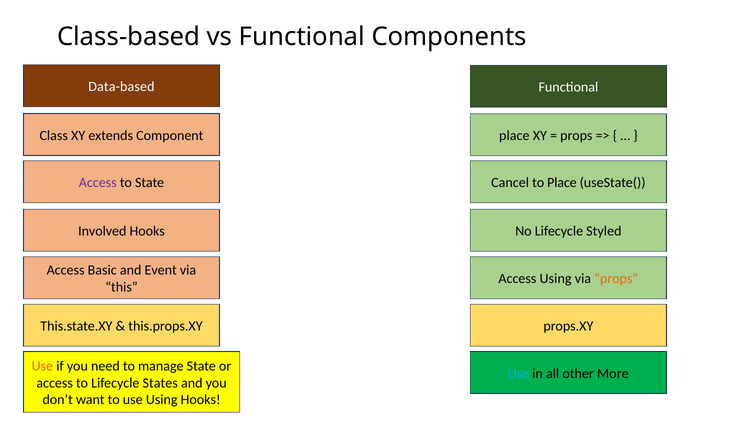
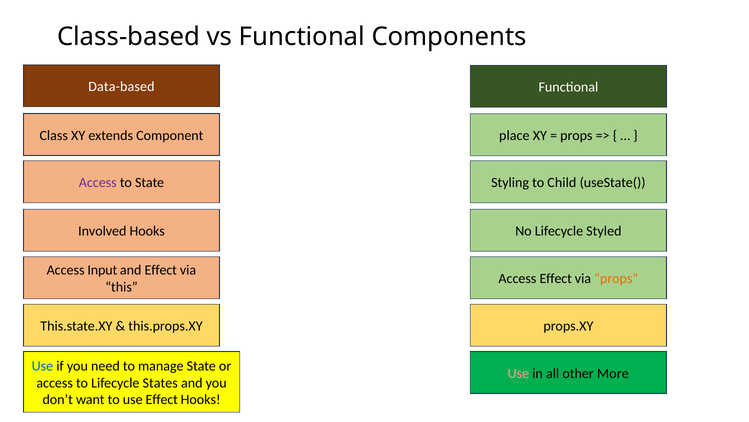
Cancel: Cancel -> Styling (510, 182)
to Place: Place -> Child (562, 182)
Basic: Basic -> Input (102, 270)
and Event: Event -> Effect (161, 270)
Access Using: Using -> Effect (556, 278)
Use colour: orange -> blue (42, 365)
Use colour: light blue -> pink (518, 373)
use Using: Using -> Effect (162, 399)
